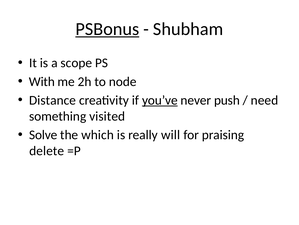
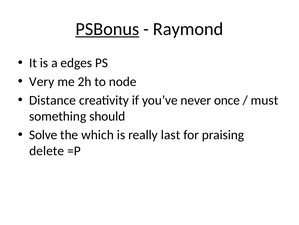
Shubham: Shubham -> Raymond (188, 29)
scope: scope -> edges (76, 63)
With: With -> Very (42, 81)
you’ve underline: present -> none (160, 100)
push: push -> once (227, 100)
need: need -> must (265, 100)
visited: visited -> should (107, 116)
will: will -> last (171, 135)
